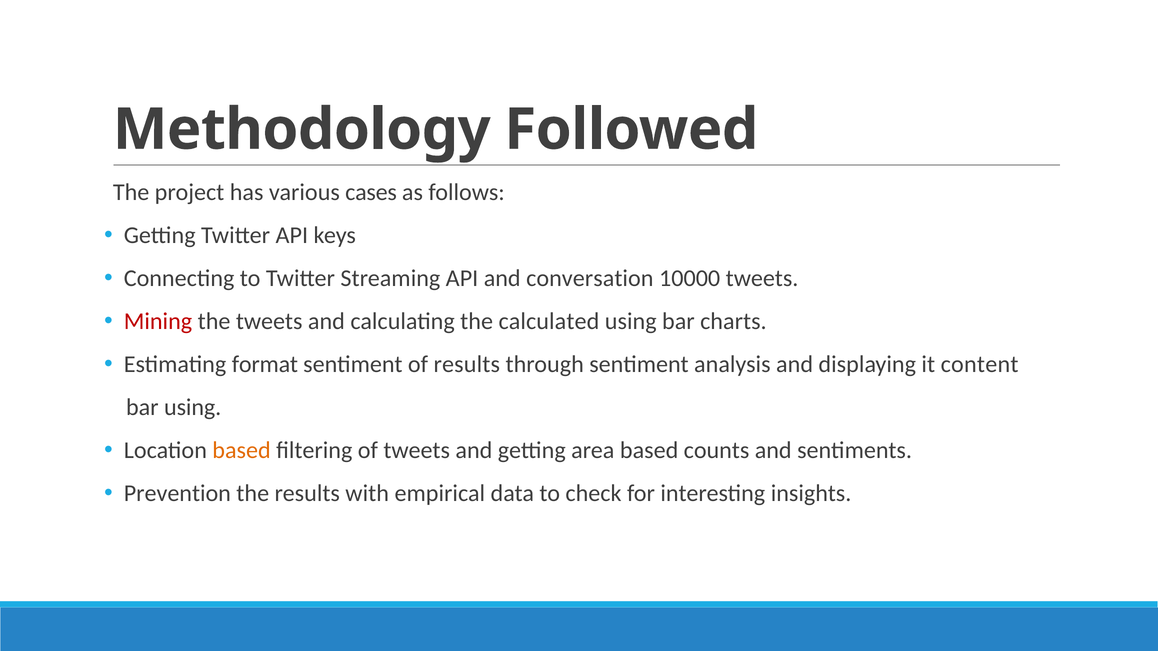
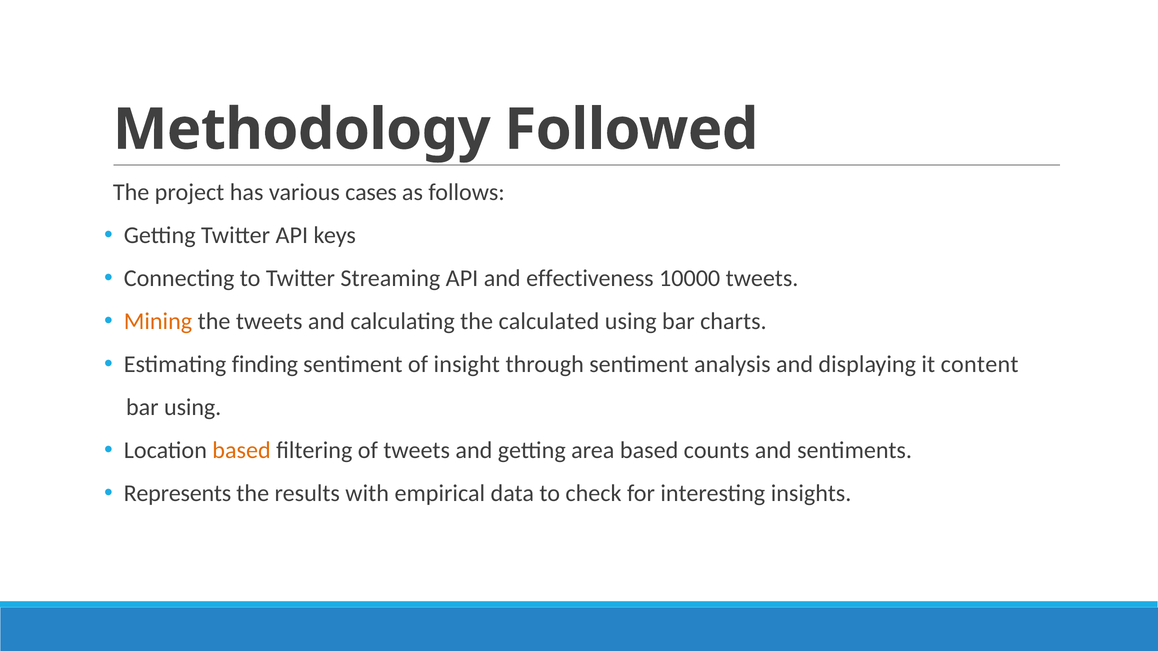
conversation: conversation -> effectiveness (590, 279)
Mining colour: red -> orange (158, 322)
format: format -> finding (265, 364)
of results: results -> insight (467, 364)
Prevention: Prevention -> Represents (177, 493)
